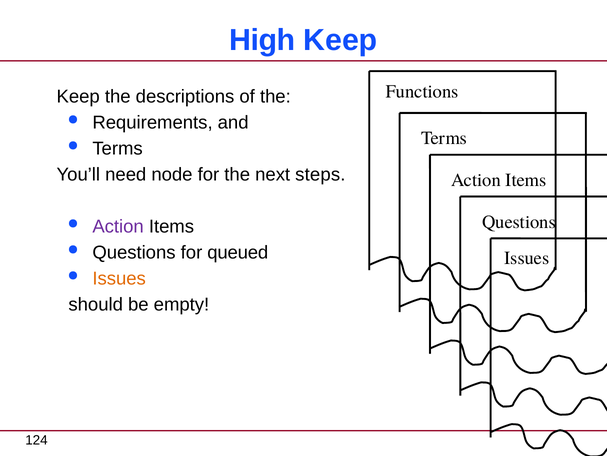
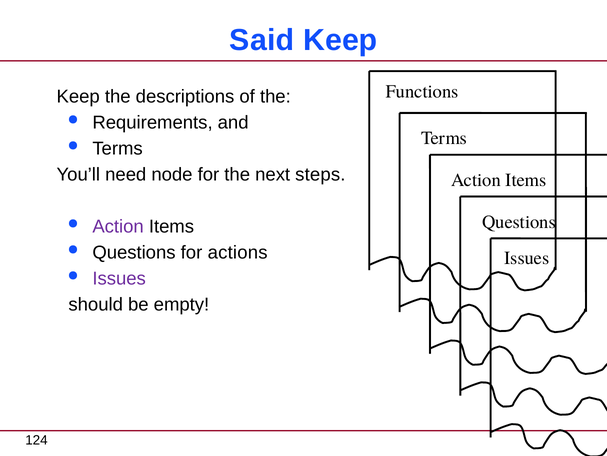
High: High -> Said (262, 40)
queued: queued -> actions (238, 252)
Issues colour: orange -> purple (119, 278)
